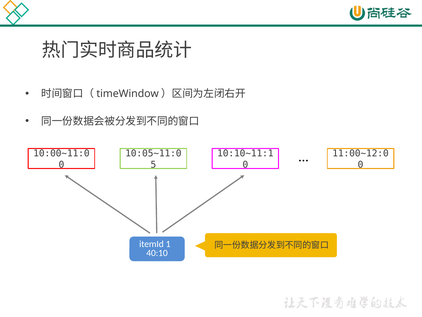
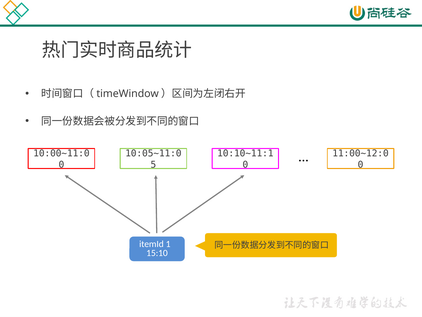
40:10: 40:10 -> 15:10 (157, 253)
